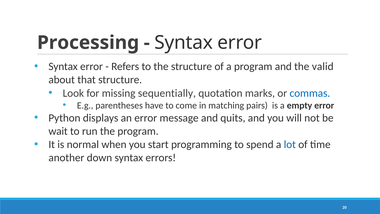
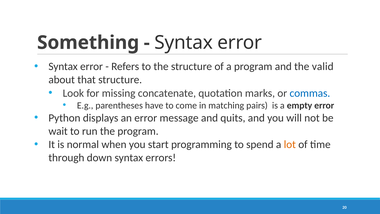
Processing: Processing -> Something (88, 43)
sequentially: sequentially -> concatenate (167, 93)
lot colour: blue -> orange (290, 144)
another: another -> through (66, 158)
